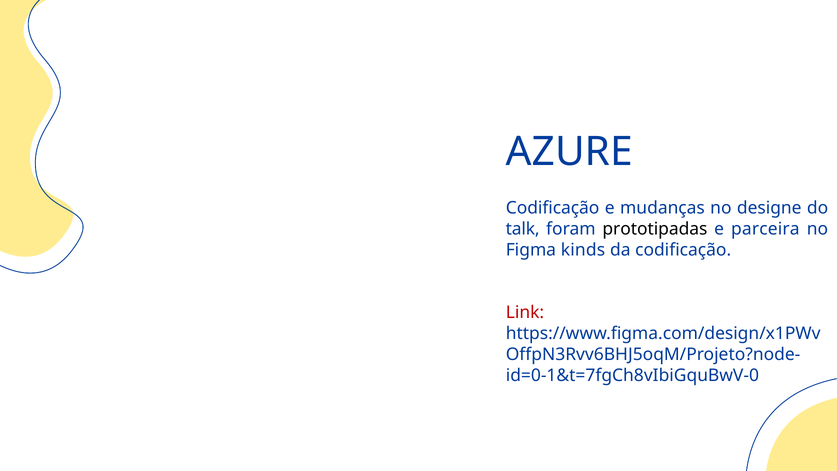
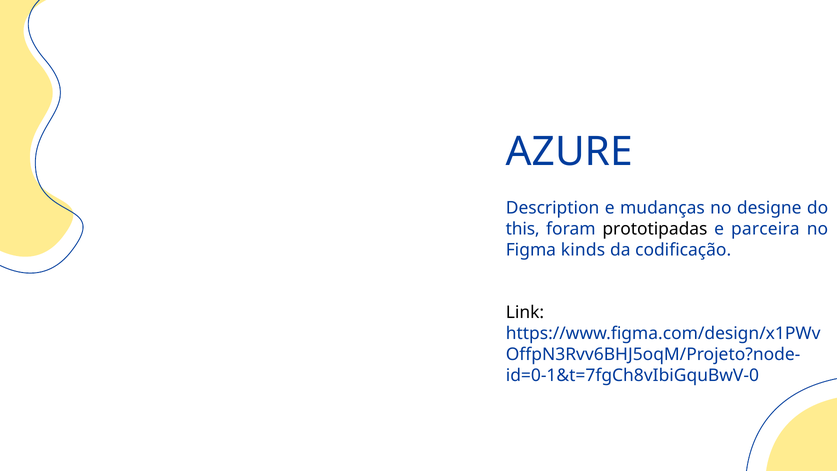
Codificação: Codificação -> Description (553, 208)
talk: talk -> this (523, 229)
Link colour: red -> black (525, 312)
